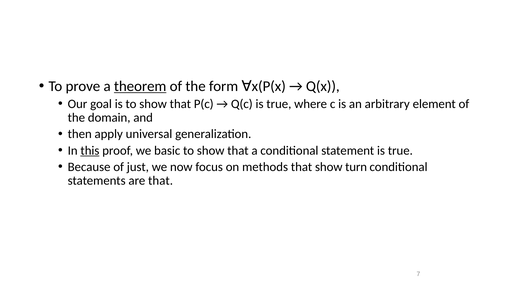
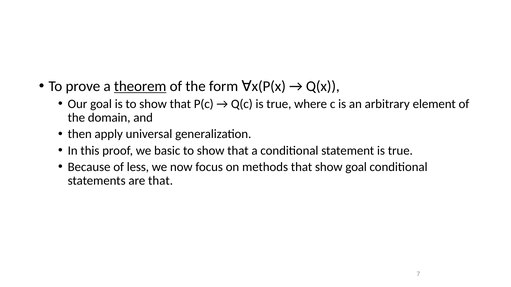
this underline: present -> none (90, 151)
just: just -> less (138, 167)
show turn: turn -> goal (356, 167)
